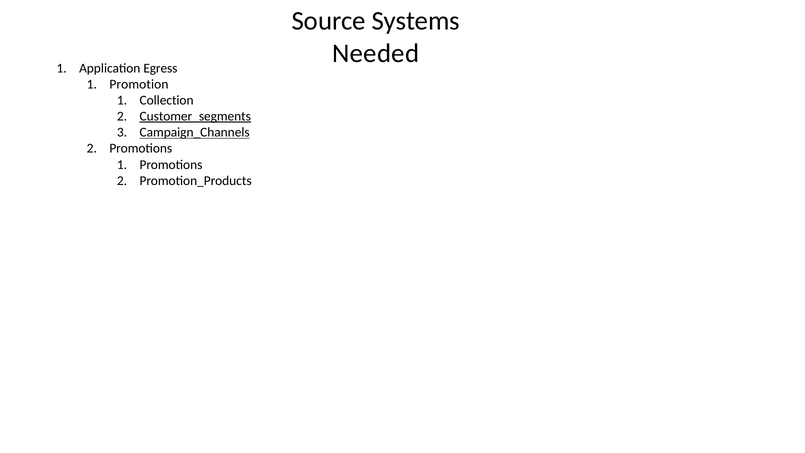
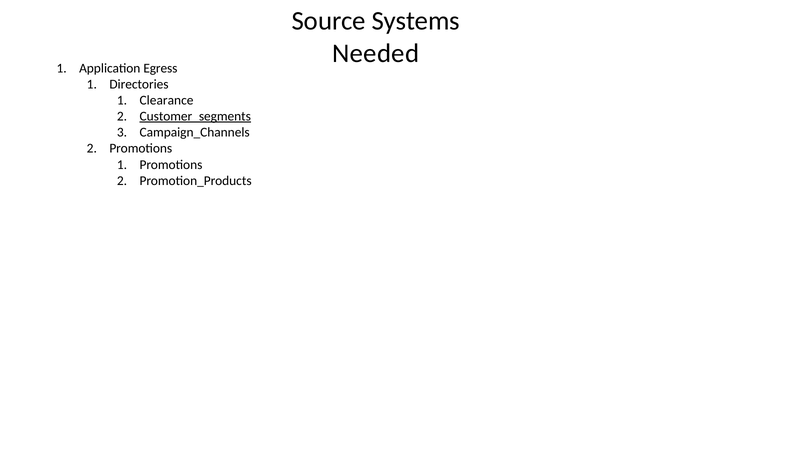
Promotion: Promotion -> Directories (139, 84)
Collection: Collection -> Clearance (167, 100)
Campaign_Channels underline: present -> none (195, 132)
